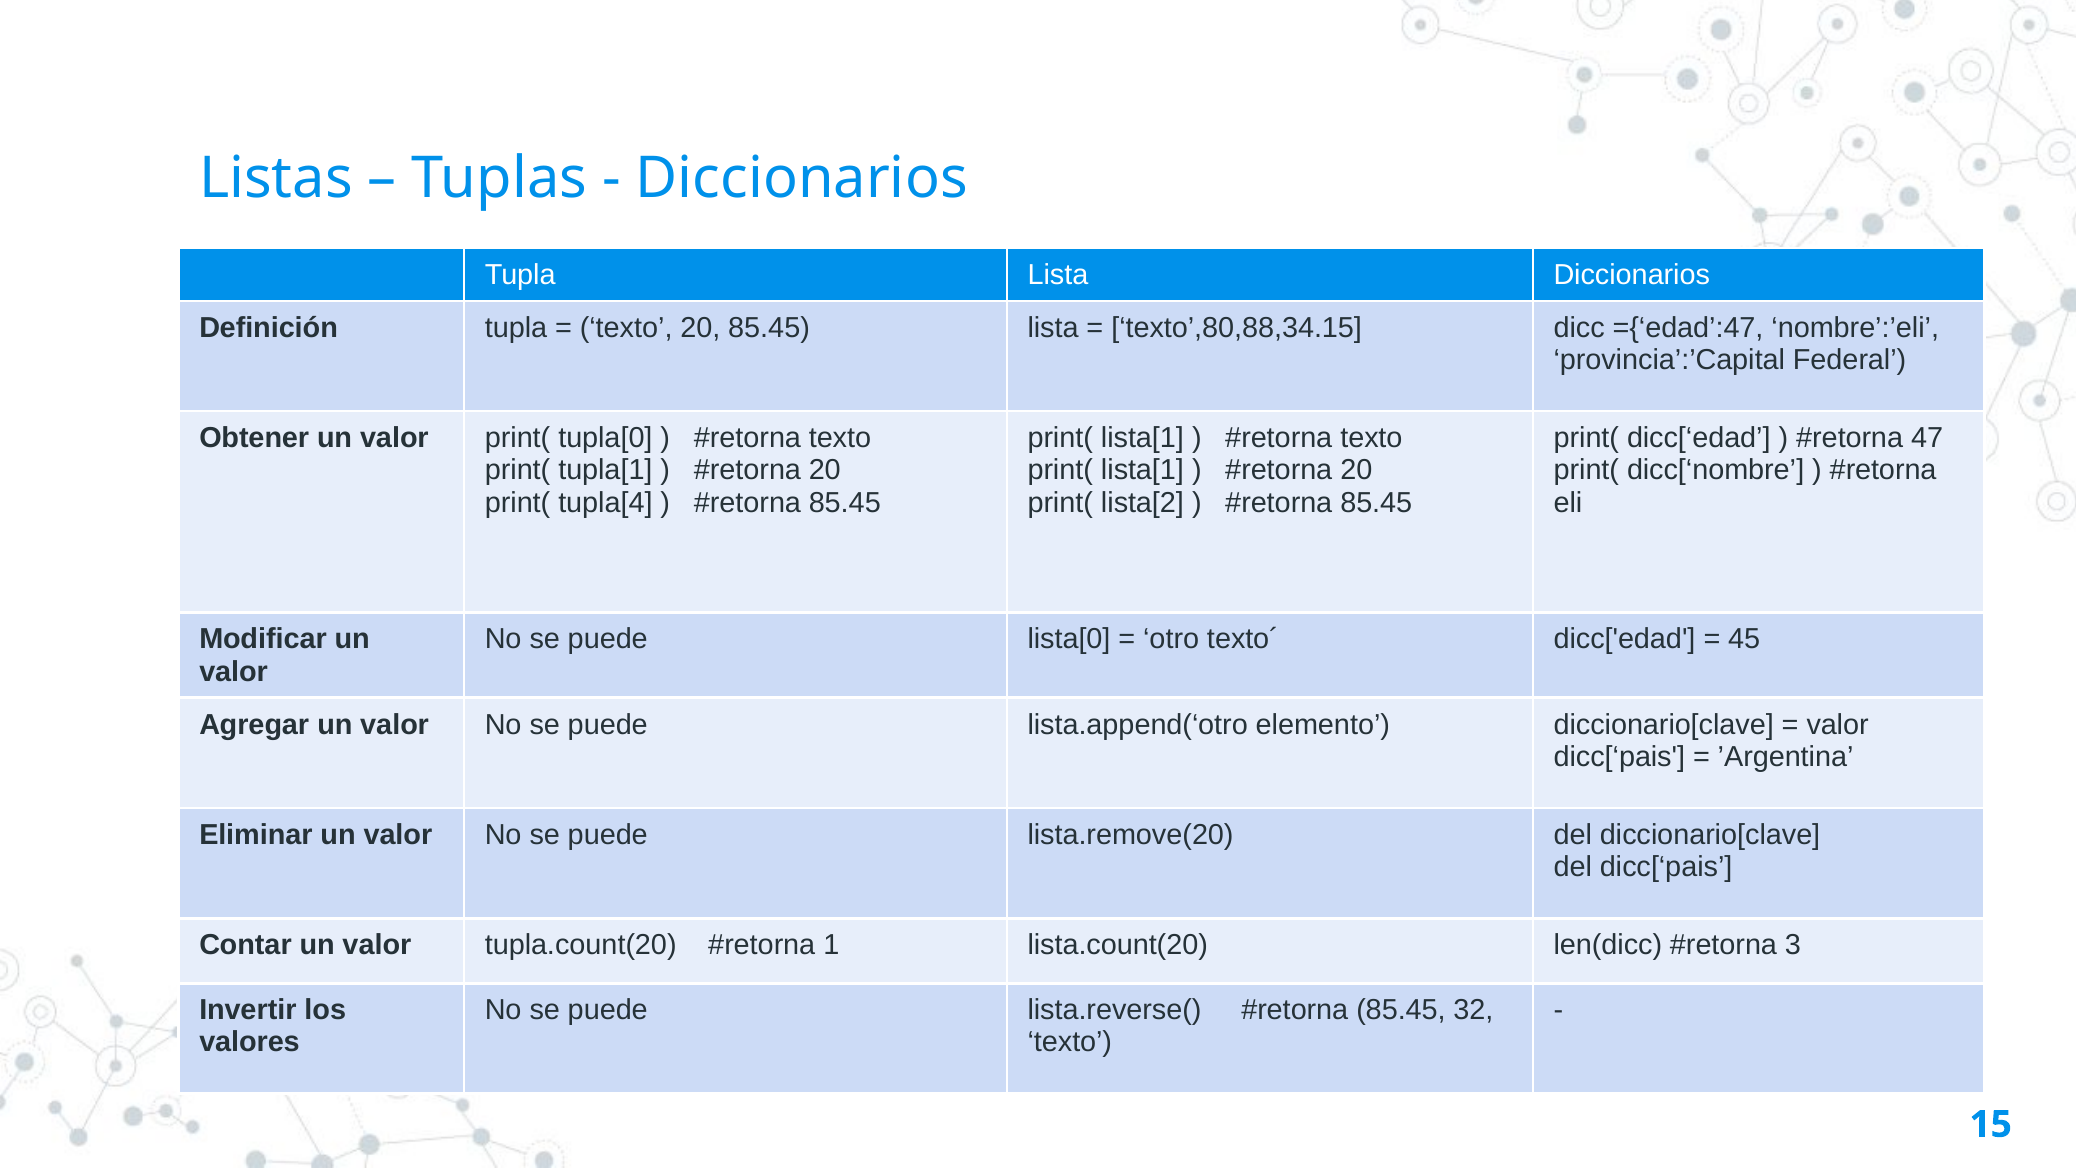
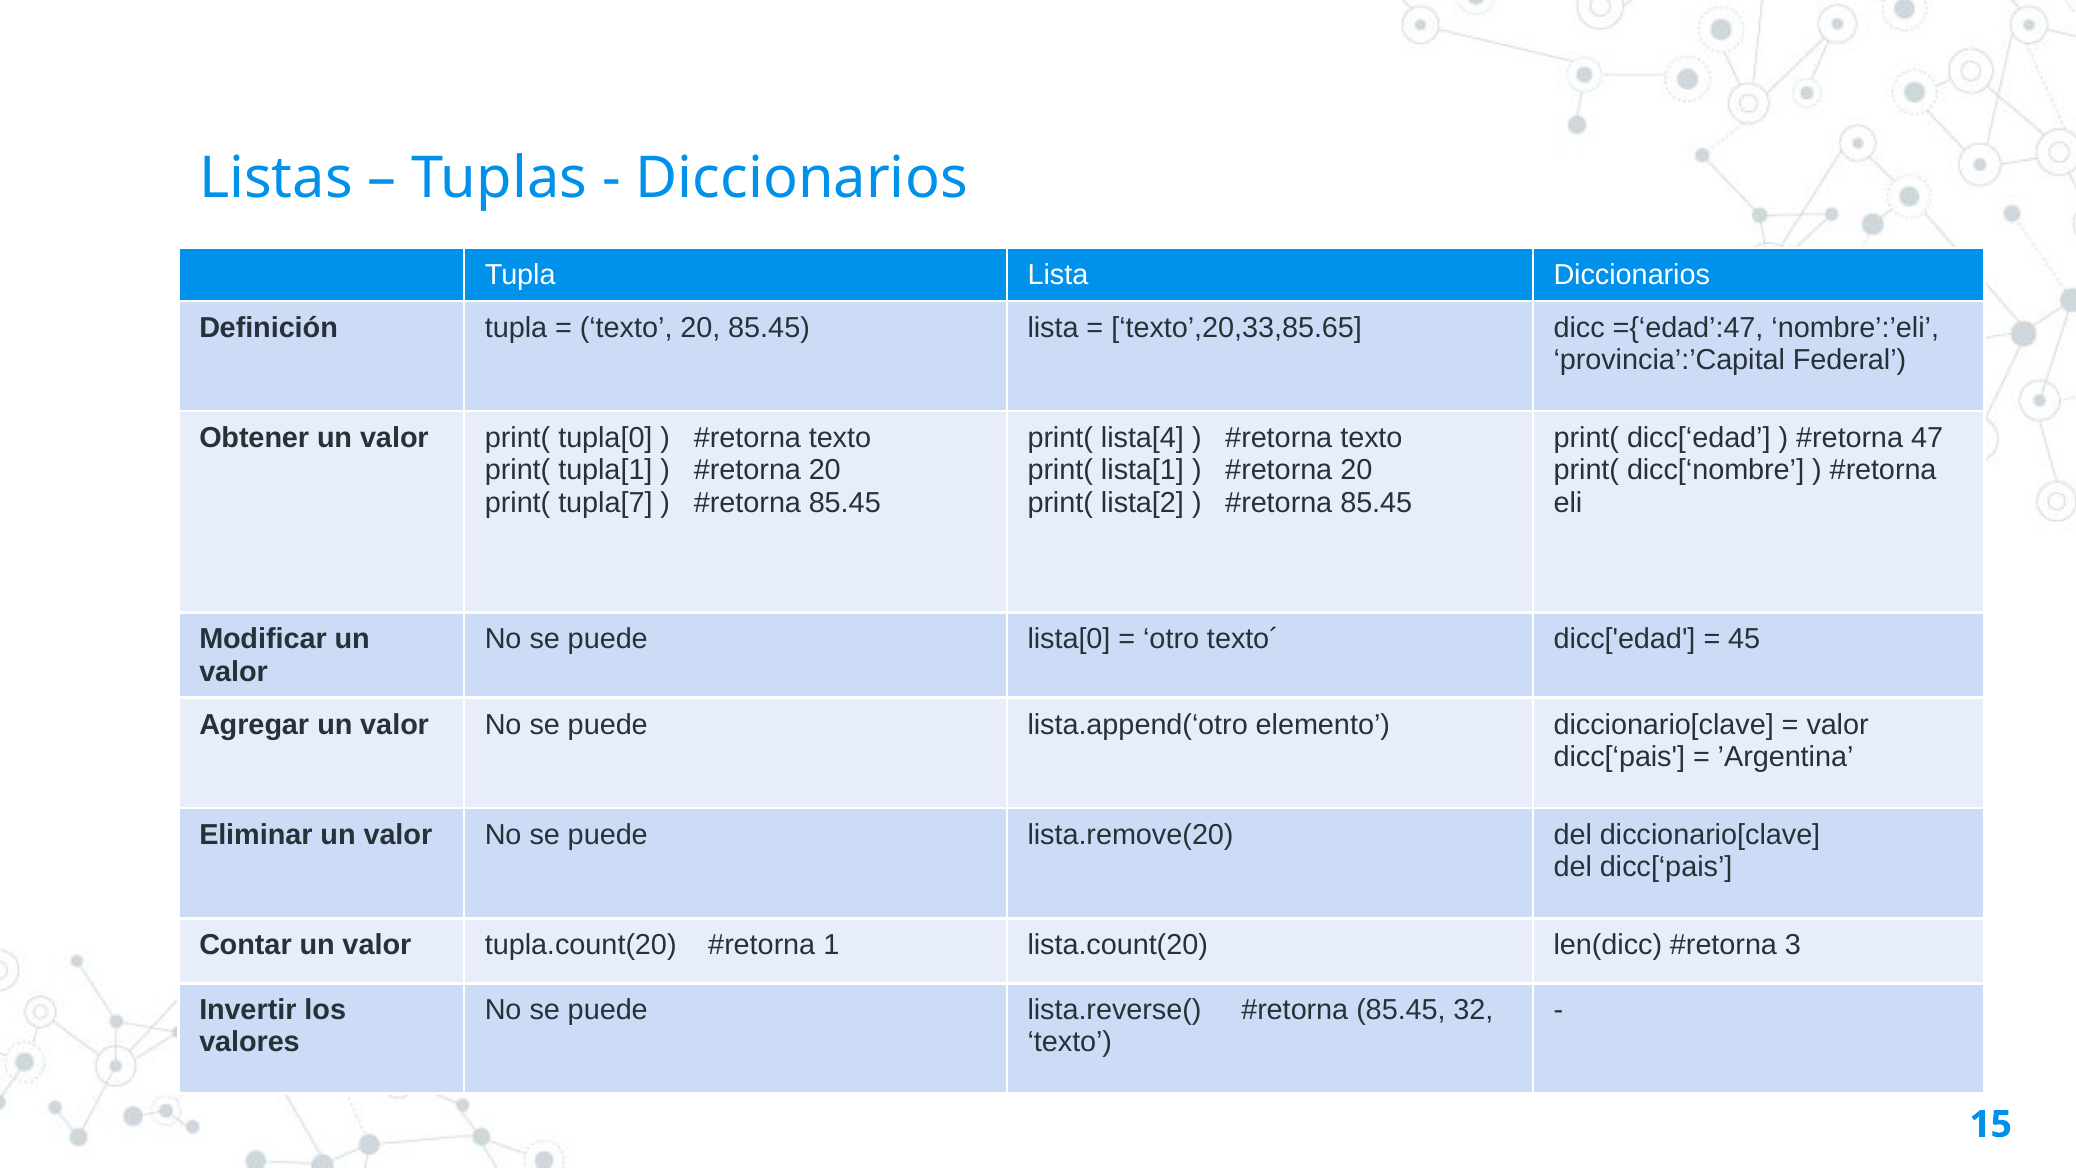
texto’,80,88,34.15: texto’,80,88,34.15 -> texto’,20,33,85.65 (1237, 328)
lista[1: lista[1 -> lista[4 (1142, 438)
tupla[4: tupla[4 -> tupla[7 (605, 502)
